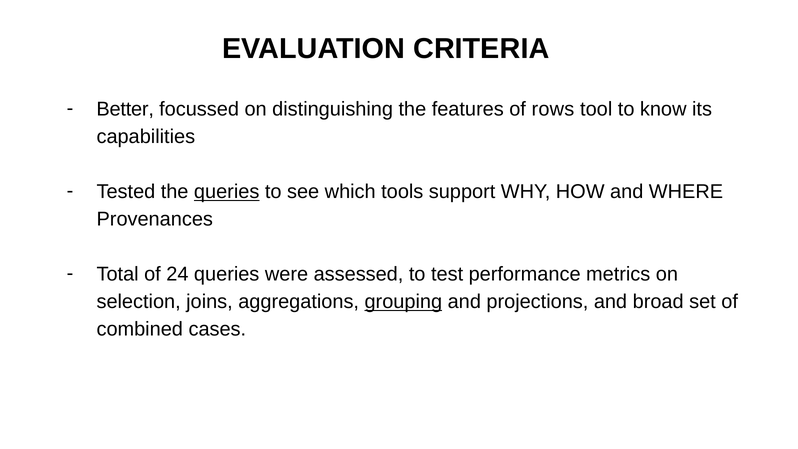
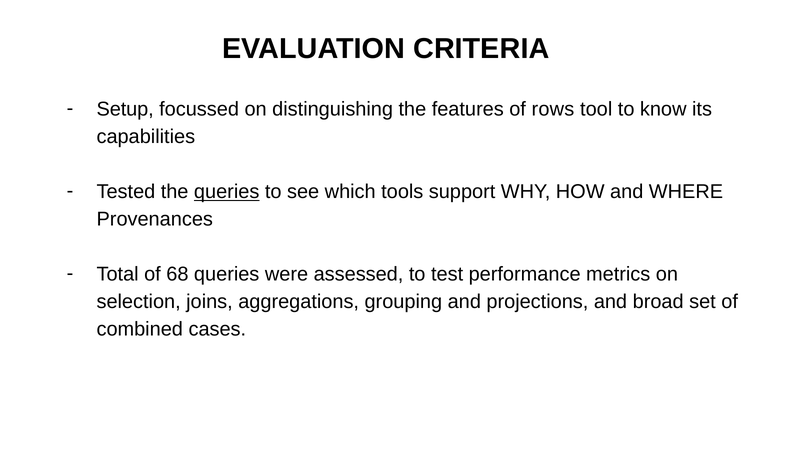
Better: Better -> Setup (125, 109)
24: 24 -> 68 (177, 274)
grouping underline: present -> none (403, 302)
